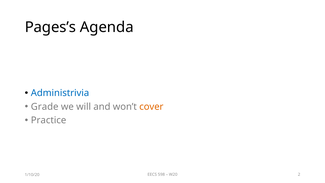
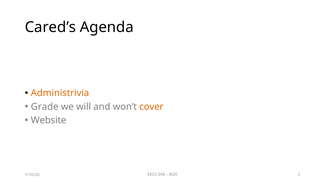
Pages’s: Pages’s -> Cared’s (50, 27)
Administrivia colour: blue -> orange (60, 93)
Practice: Practice -> Website (49, 120)
